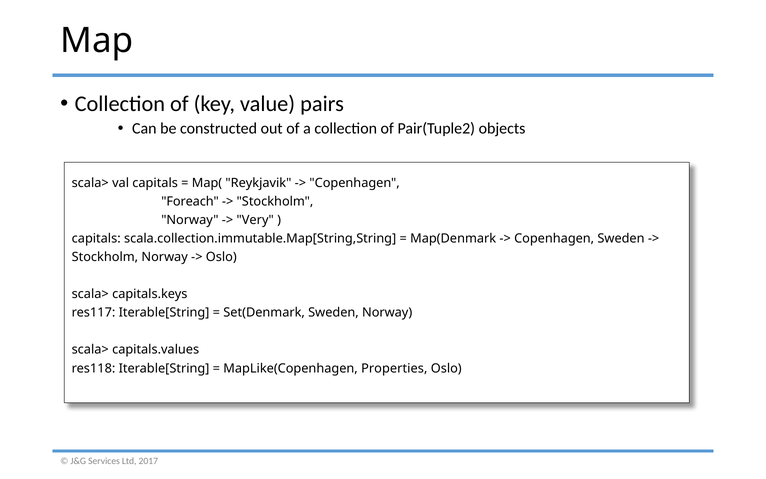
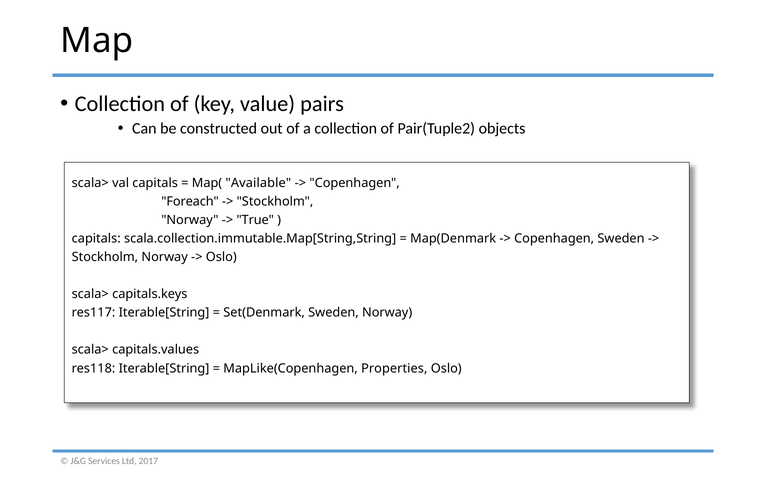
Reykjavik: Reykjavik -> Available (258, 183)
Very: Very -> True (255, 220)
